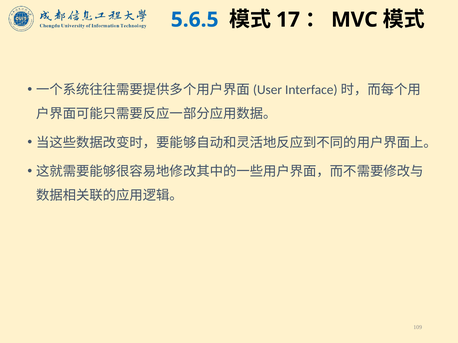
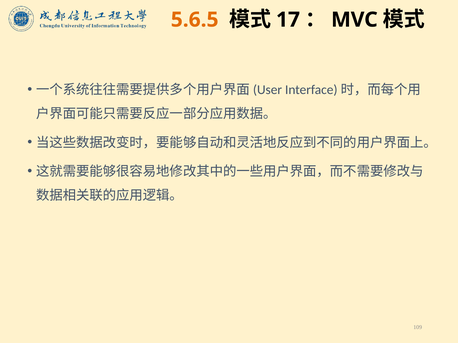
5.6.5 colour: blue -> orange (195, 20)
